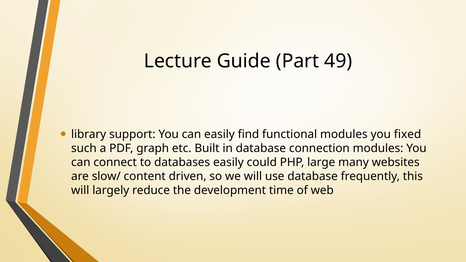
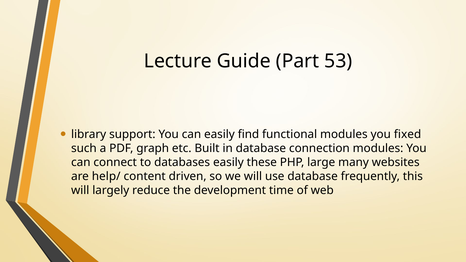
49: 49 -> 53 (338, 61)
could: could -> these (262, 162)
slow/: slow/ -> help/ (106, 176)
